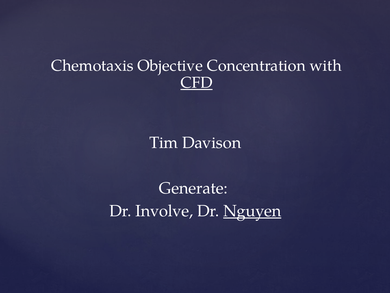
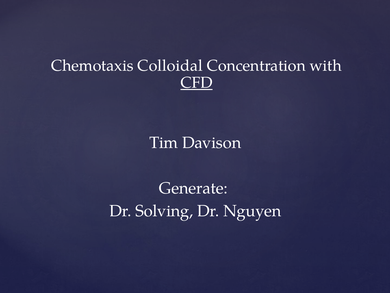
Objective: Objective -> Colloidal (170, 66)
Involve: Involve -> Solving (164, 211)
Nguyen underline: present -> none (252, 211)
